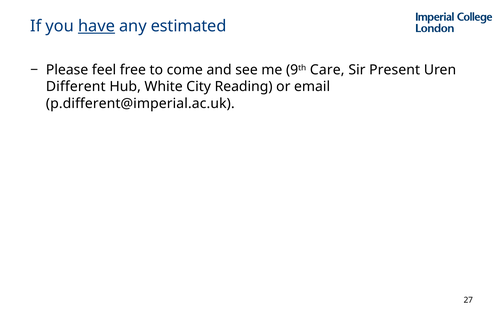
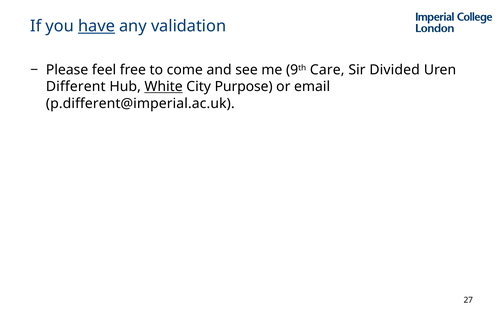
estimated: estimated -> validation (189, 26)
Present: Present -> Divided (395, 70)
White underline: none -> present (164, 87)
Reading: Reading -> Purpose (244, 87)
